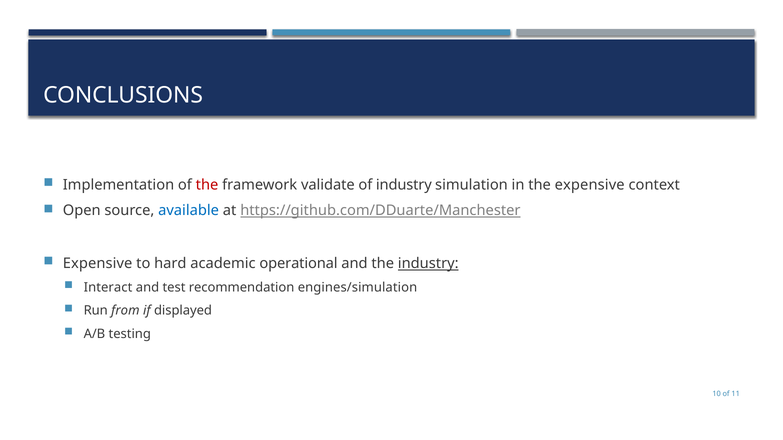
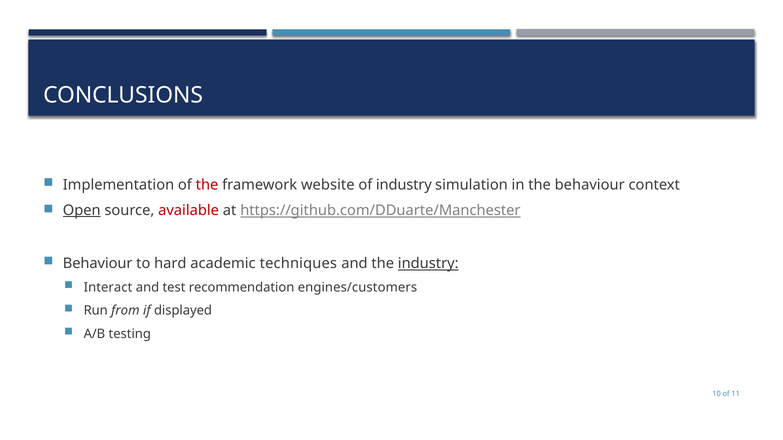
validate: validate -> website (328, 185)
the expensive: expensive -> behaviour (590, 185)
Open underline: none -> present (82, 211)
available colour: blue -> red (189, 211)
Expensive: Expensive -> Behaviour (98, 264)
operational: operational -> techniques (298, 264)
engines/simulation: engines/simulation -> engines/customers (357, 288)
